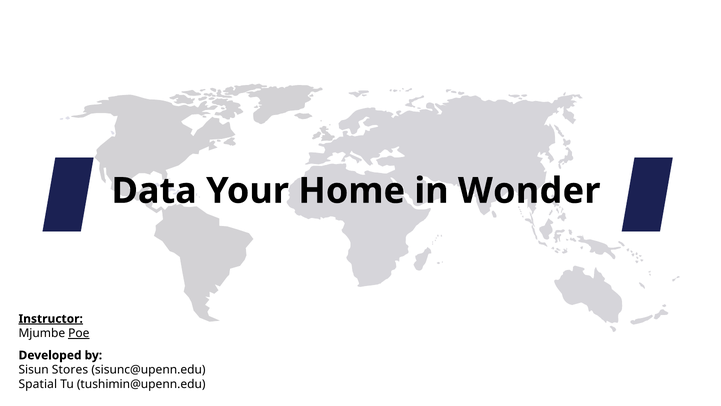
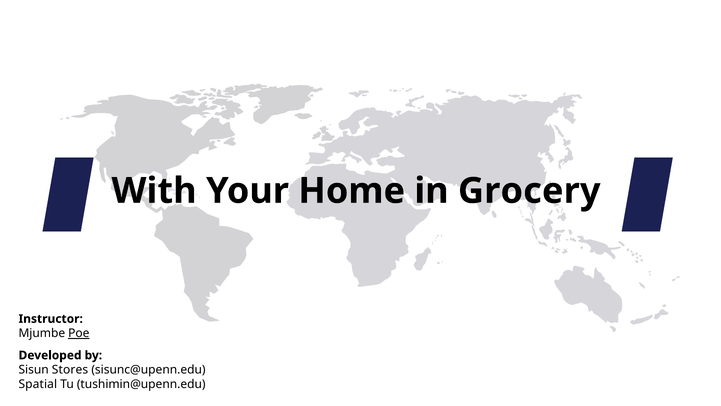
Data: Data -> With (154, 191)
Wonder: Wonder -> Grocery (529, 191)
Instructor underline: present -> none (51, 319)
